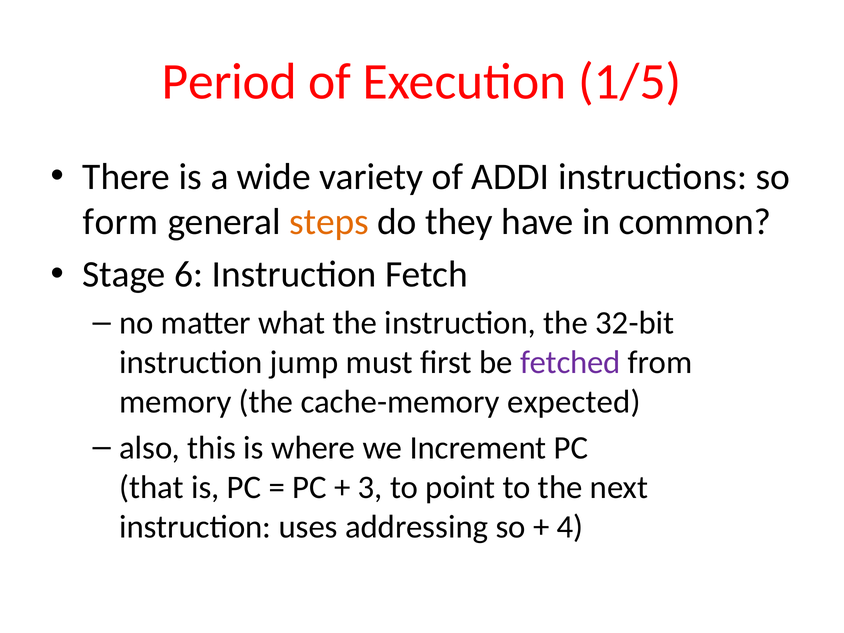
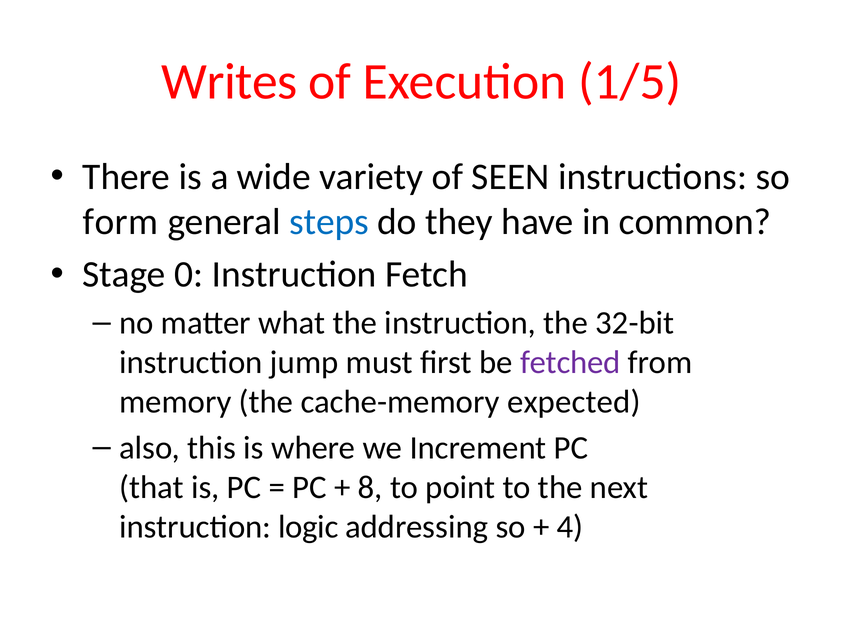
Period: Period -> Writes (229, 82)
ADDI: ADDI -> SEEN (511, 177)
steps colour: orange -> blue (329, 222)
6: 6 -> 0 (189, 275)
3: 3 -> 8 (370, 487)
uses: uses -> logic (308, 527)
